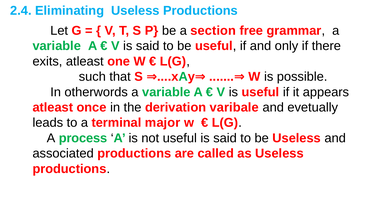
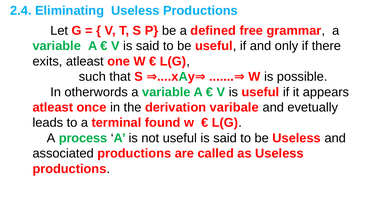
section: section -> defined (213, 31)
major: major -> found (163, 123)
